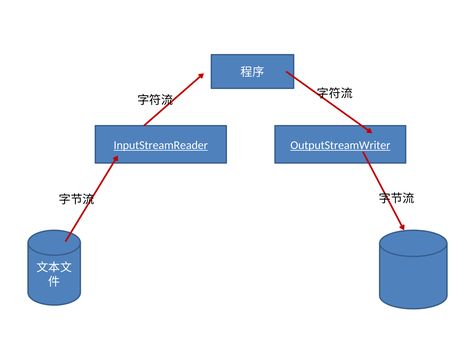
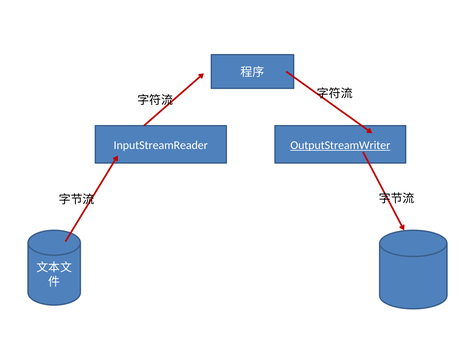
InputStreamReader underline: present -> none (161, 145)
